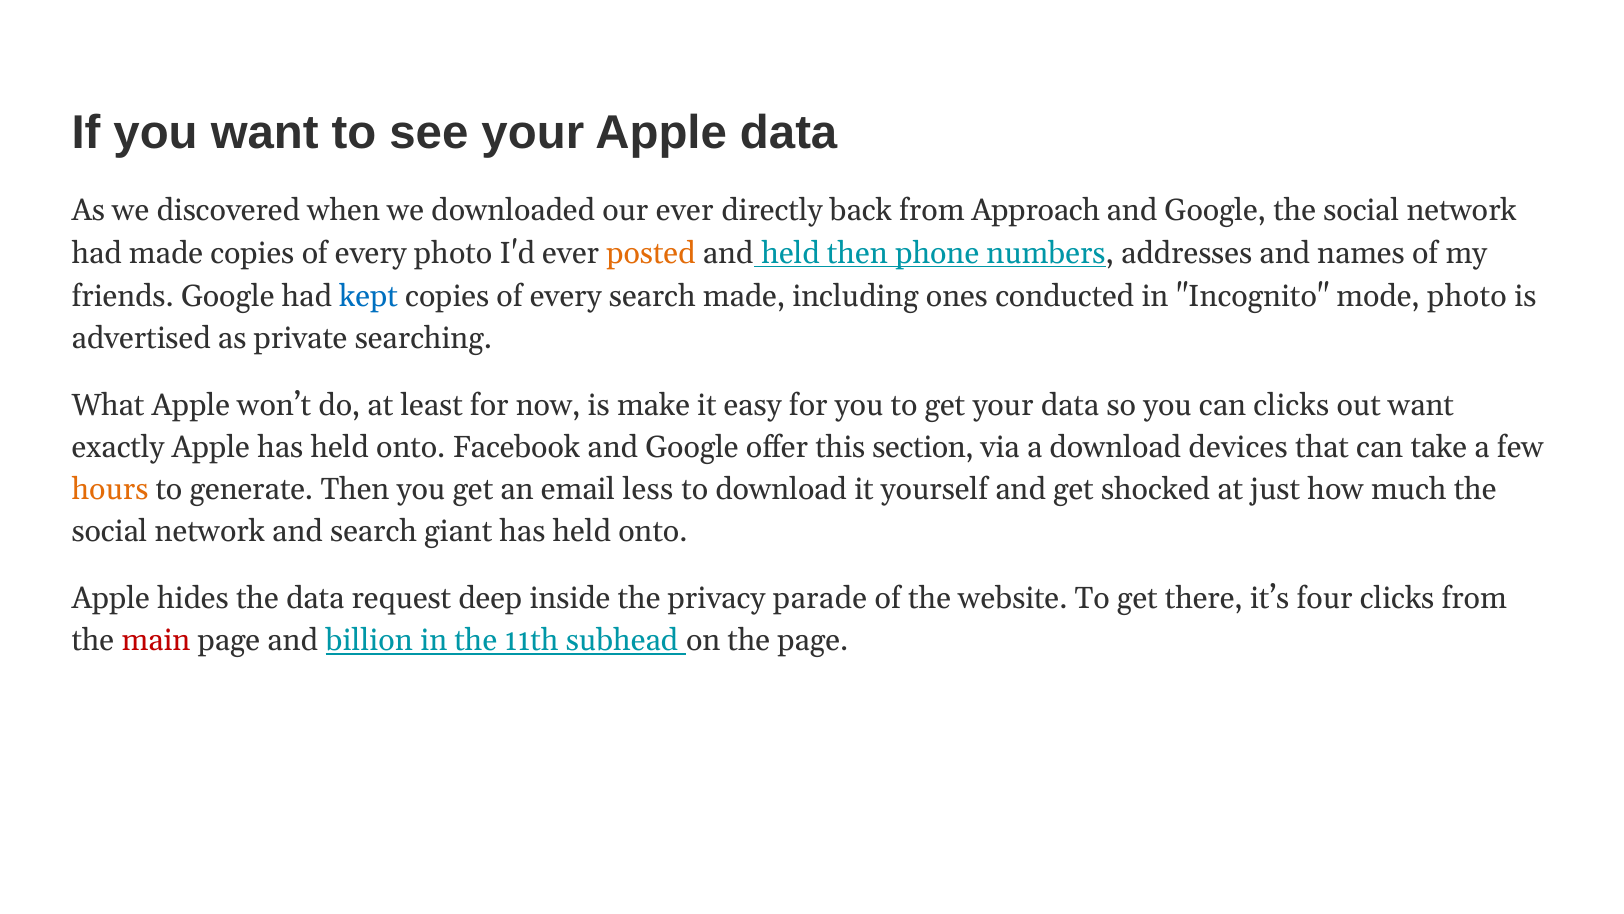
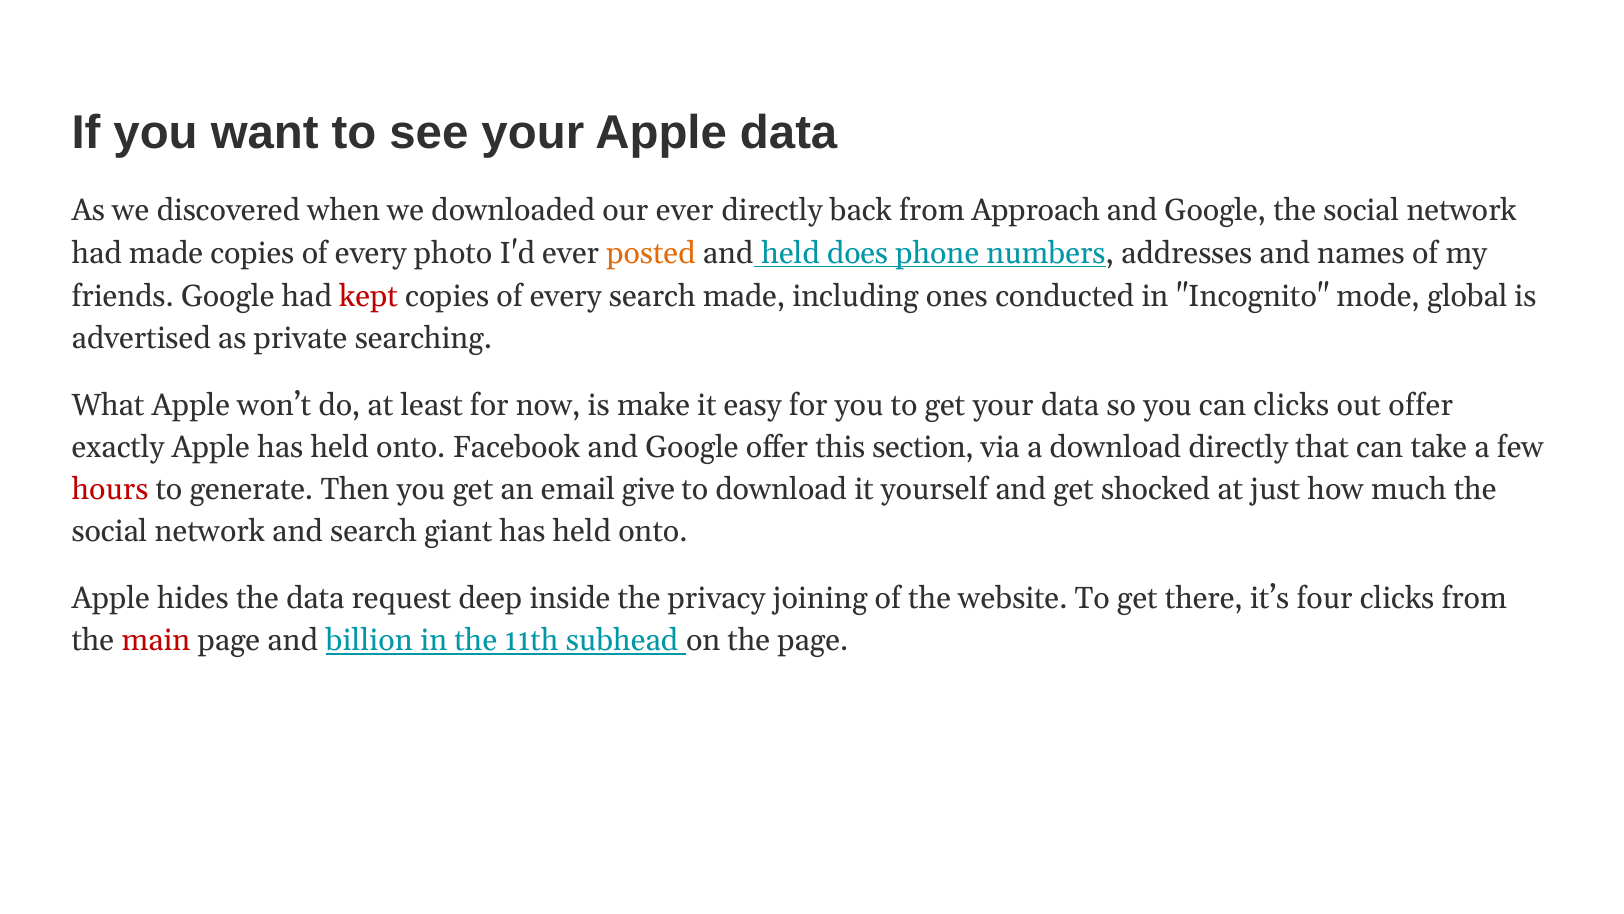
held then: then -> does (858, 253)
kept colour: blue -> red (369, 297)
mode photo: photo -> global (1467, 297)
out want: want -> offer (1421, 405)
download devices: devices -> directly (1238, 447)
hours colour: orange -> red (110, 489)
less: less -> give (648, 489)
parade: parade -> joining (820, 598)
